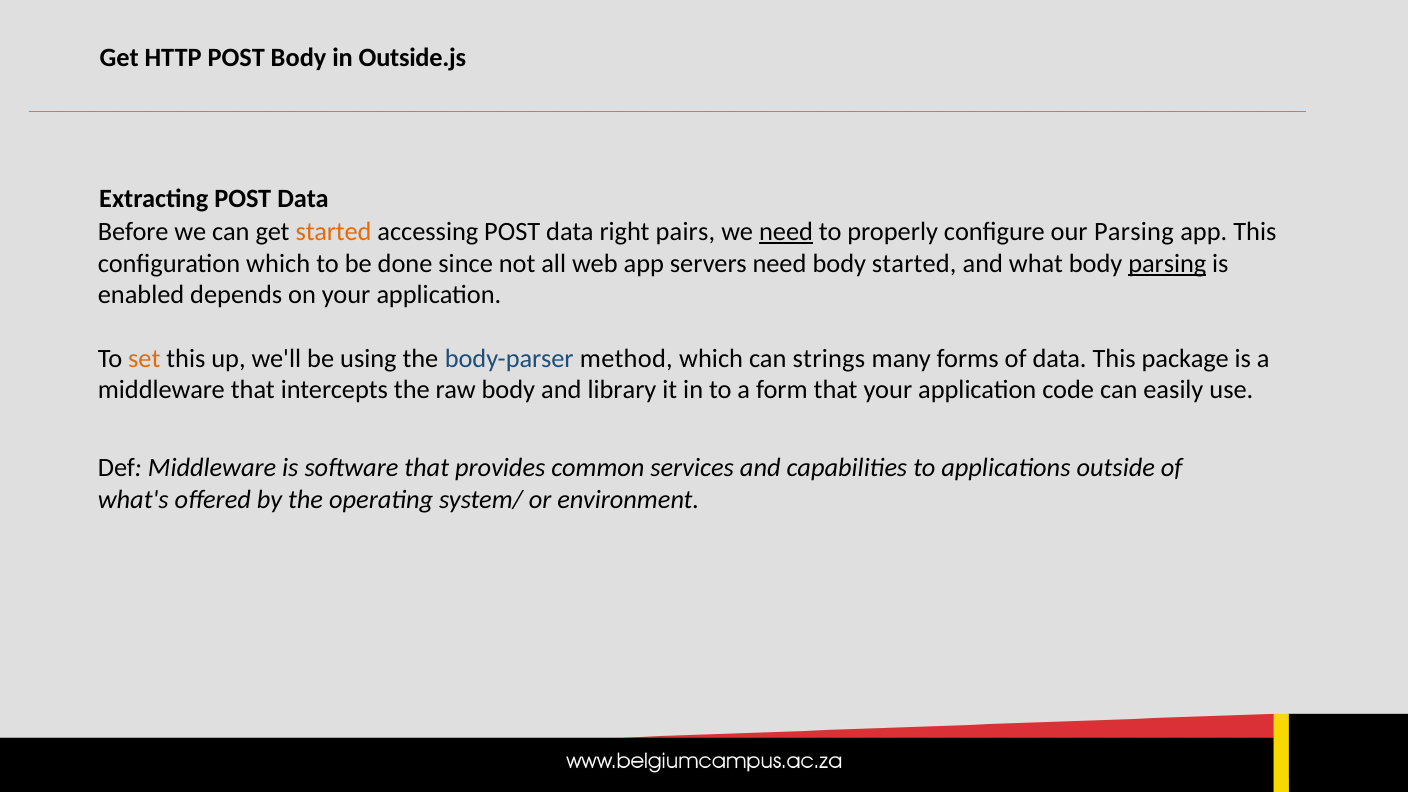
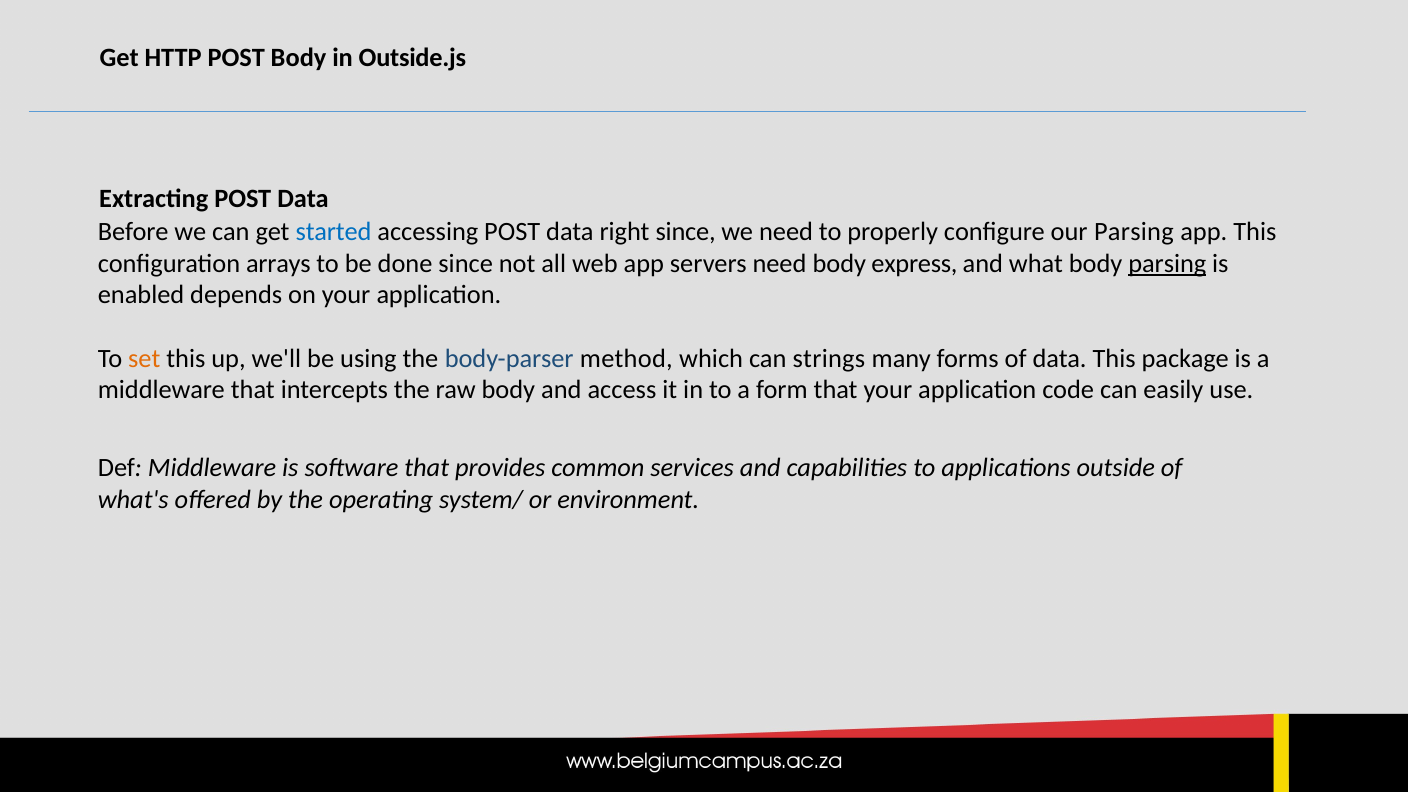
started colour: orange -> blue (334, 232)
right pairs: pairs -> since (686, 232)
need underline: present -> none (786, 232)
configuration which: which -> arrays (278, 264)
body started: started -> express (914, 264)
library: library -> access (622, 390)
